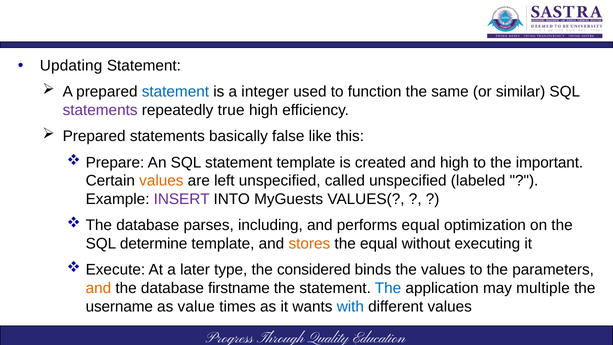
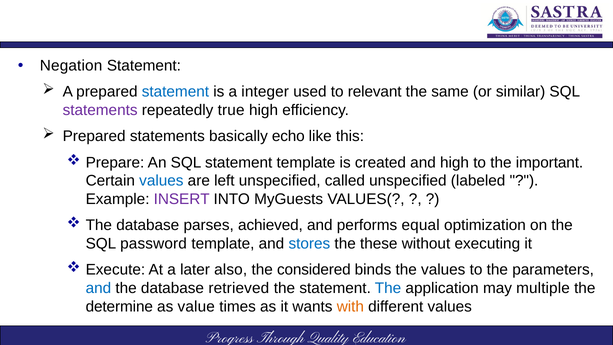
Updating: Updating -> Negation (71, 66)
function: function -> relevant (375, 92)
false: false -> echo (288, 136)
values colour: orange -> blue (161, 181)
including: including -> achieved (270, 225)
determine: determine -> password (154, 244)
stores colour: orange -> blue (309, 244)
the equal: equal -> these (379, 244)
type: type -> also (231, 270)
and colour: orange -> blue (98, 288)
firstname: firstname -> retrieved (239, 288)
username: username -> determine (119, 306)
with colour: blue -> orange (350, 306)
